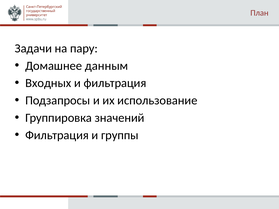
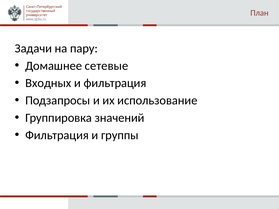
данным: данным -> сетевые (106, 66)
